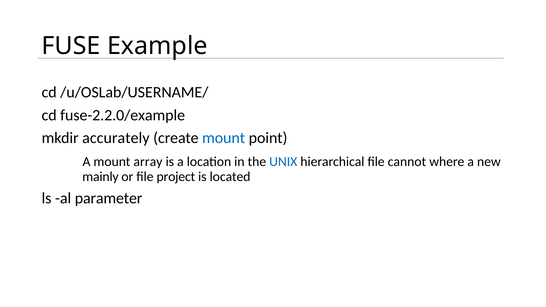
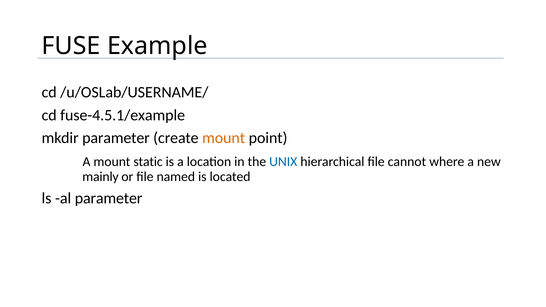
fuse-2.2.0/example: fuse-2.2.0/example -> fuse-4.5.1/example (123, 115)
mkdir accurately: accurately -> parameter (116, 138)
mount colour: blue -> orange (224, 138)
array: array -> static (148, 162)
project: project -> named (176, 177)
